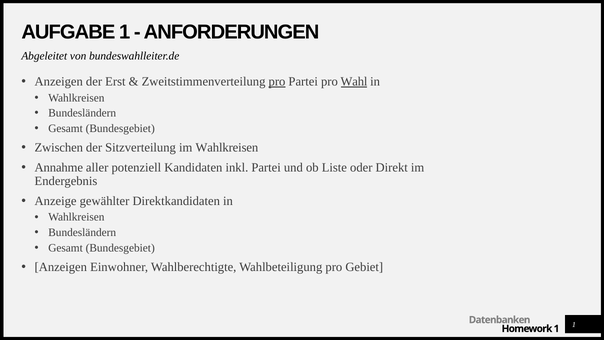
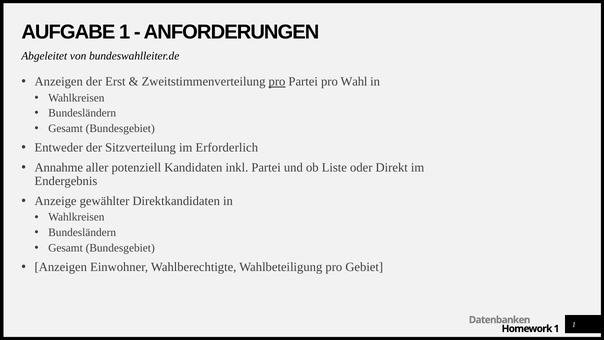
Wahl underline: present -> none (354, 82)
Zwischen: Zwischen -> Entweder (59, 148)
im Wahlkreisen: Wahlkreisen -> Erforderlich (227, 148)
